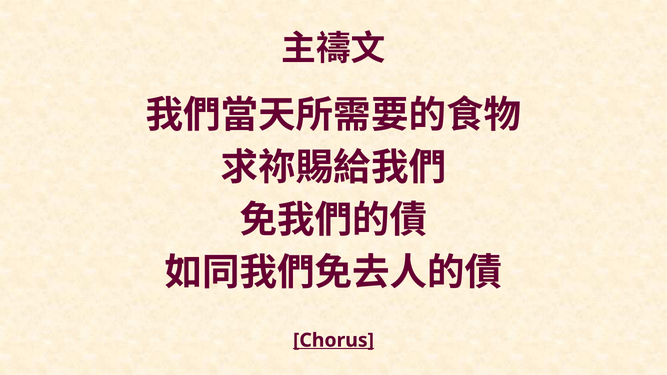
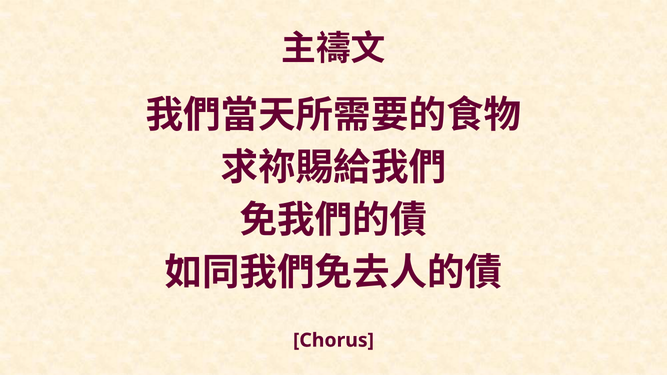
Chorus underline: present -> none (333, 340)
